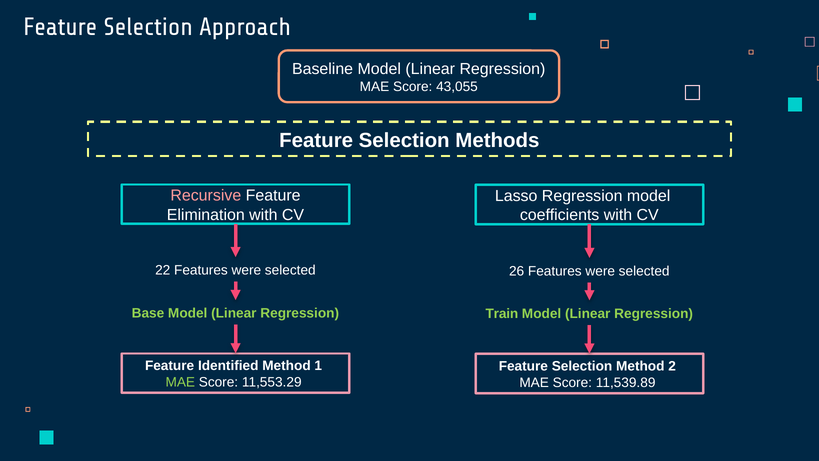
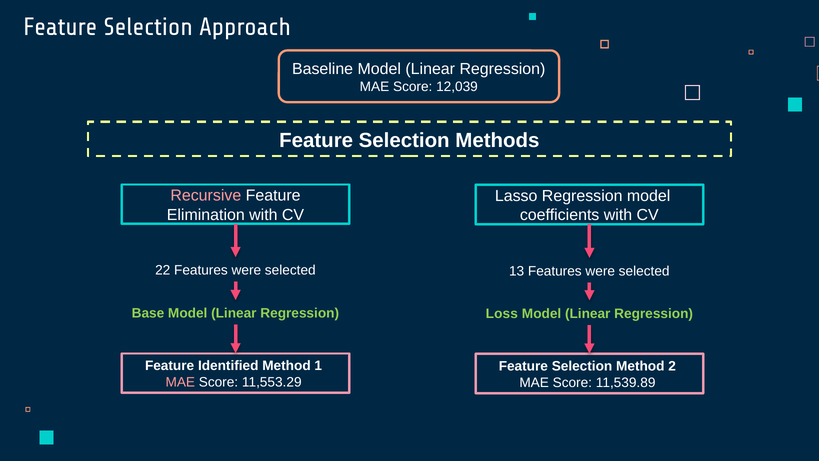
43,055: 43,055 -> 12,039 (457, 87)
26: 26 -> 13 (517, 271)
Train: Train -> Loss (502, 313)
MAE colour: light green -> pink (180, 382)
